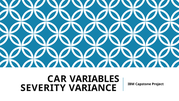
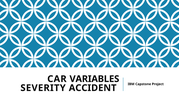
VARIANCE: VARIANCE -> ACCIDENT (93, 88)
